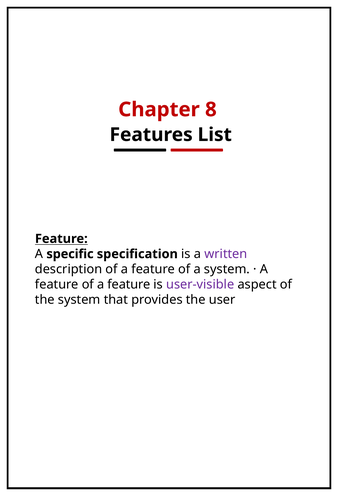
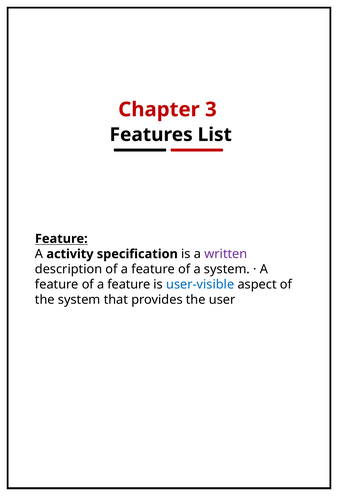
8: 8 -> 3 (211, 110)
specific: specific -> activity (70, 254)
user-visible colour: purple -> blue (200, 285)
